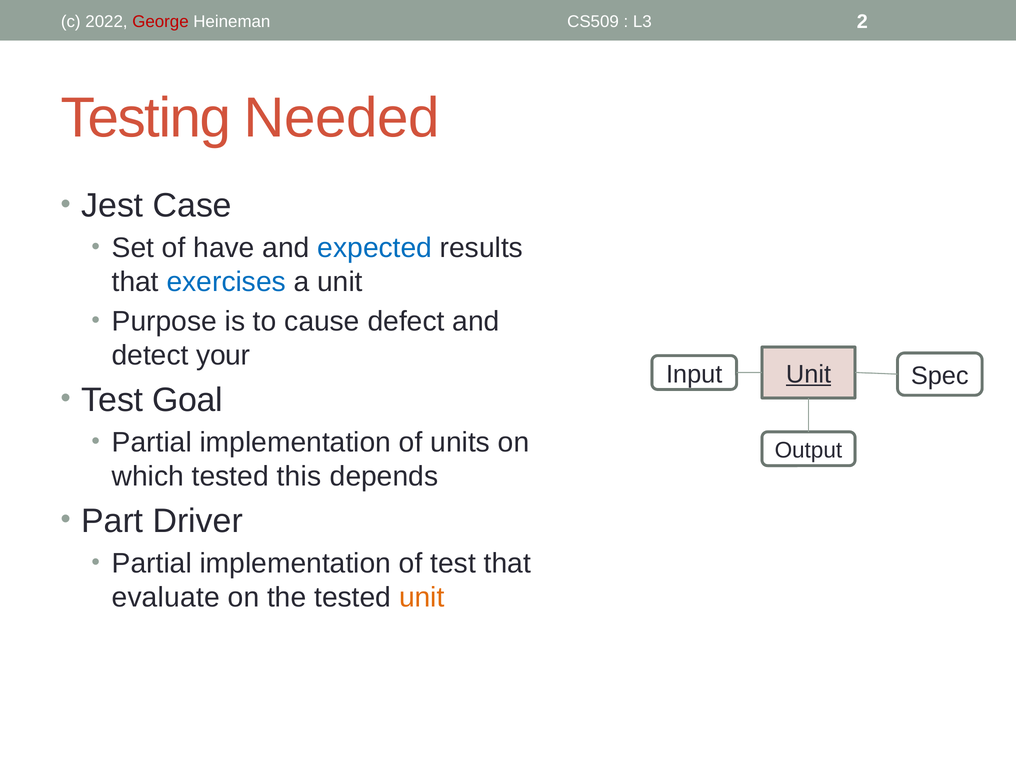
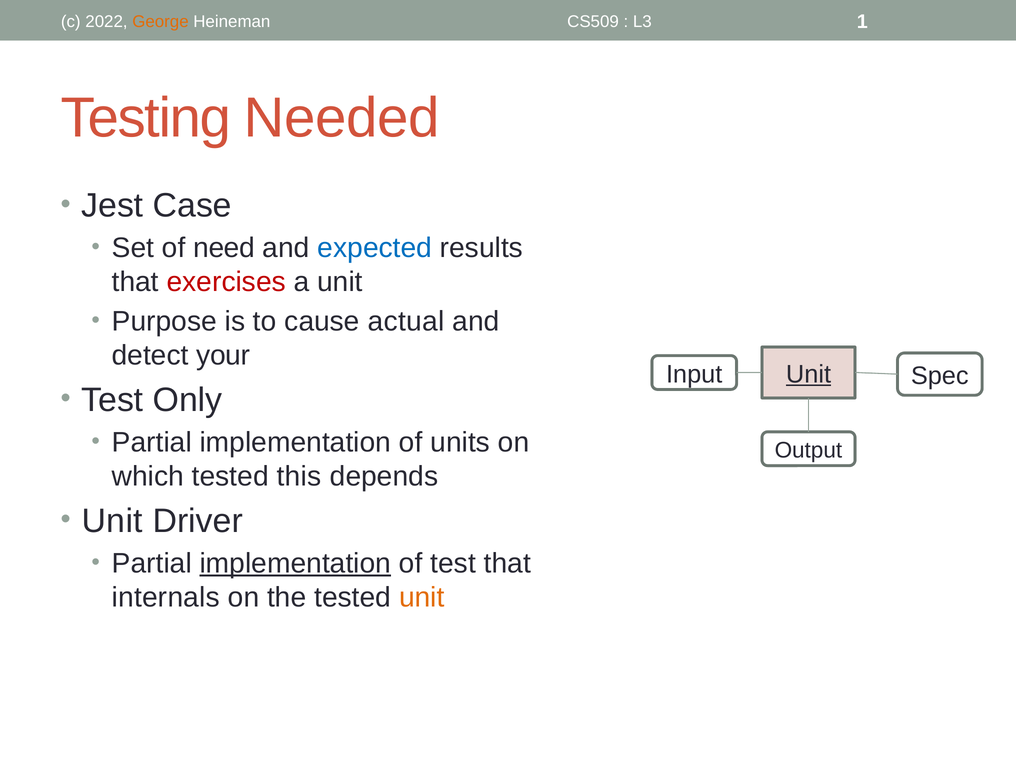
George colour: red -> orange (160, 21)
2: 2 -> 1 (862, 22)
have: have -> need (224, 248)
exercises colour: blue -> red (226, 282)
defect: defect -> actual (406, 322)
Goal: Goal -> Only (188, 400)
Part: Part -> Unit (112, 521)
implementation underline: none -> present (295, 563)
evaluate: evaluate -> internals (166, 597)
